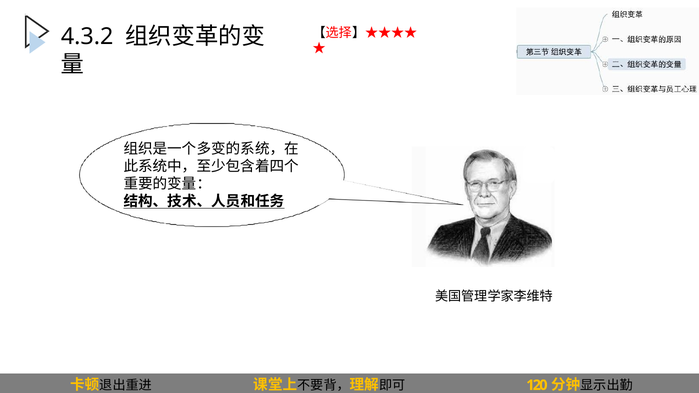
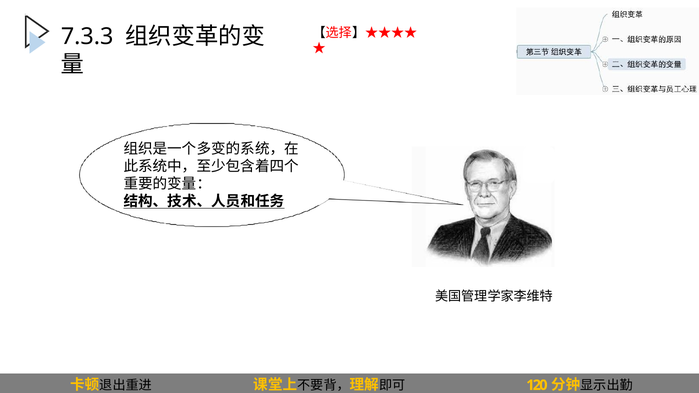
4.3.2: 4.3.2 -> 7.3.3 (87, 36)
